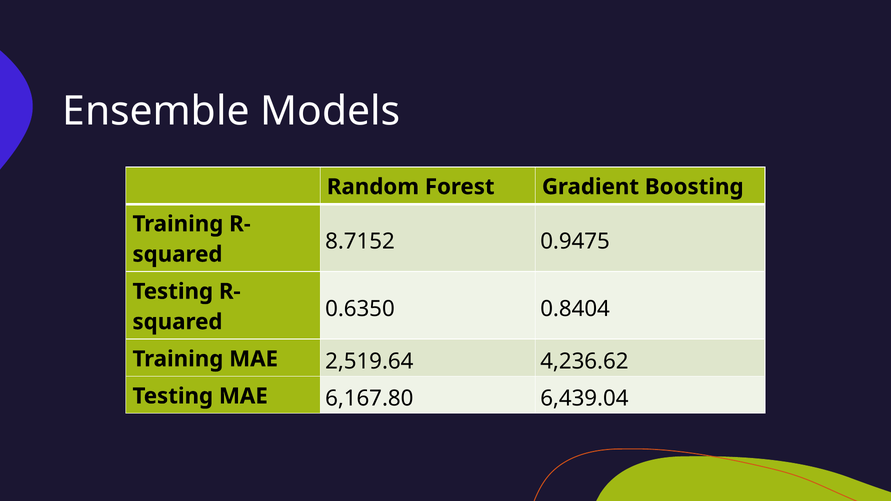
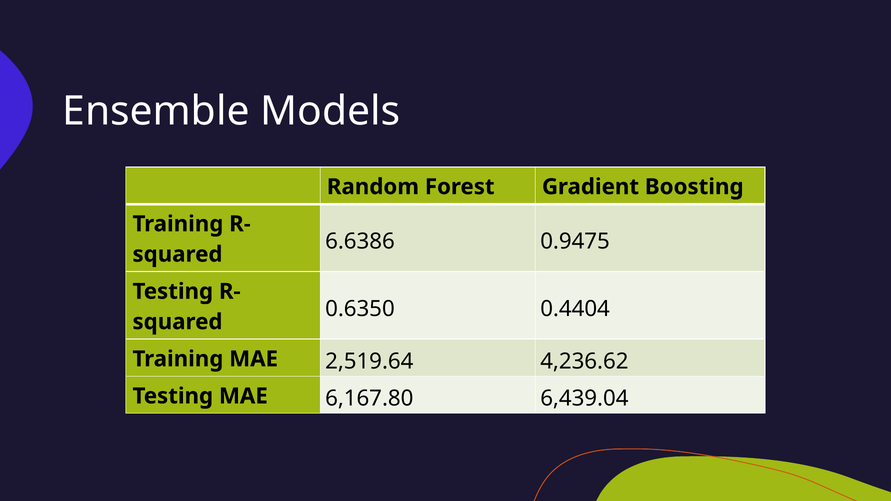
8.7152: 8.7152 -> 6.6386 (360, 242)
0.8404: 0.8404 -> 0.4404 (575, 309)
